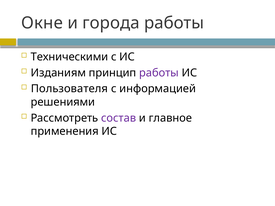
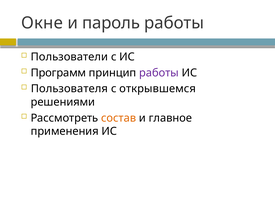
города: города -> пароль (111, 23)
Техническими: Техническими -> Пользователи (69, 57)
Изданиям: Изданиям -> Программ (58, 73)
информацией: информацией -> открывшемся (158, 89)
состав colour: purple -> orange (119, 118)
